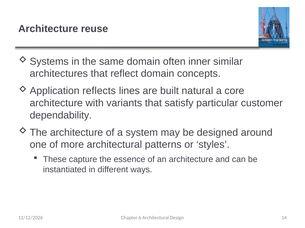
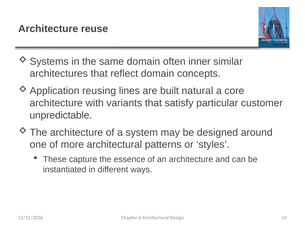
reflects: reflects -> reusing (99, 91)
dependability: dependability -> unpredictable (61, 116)
